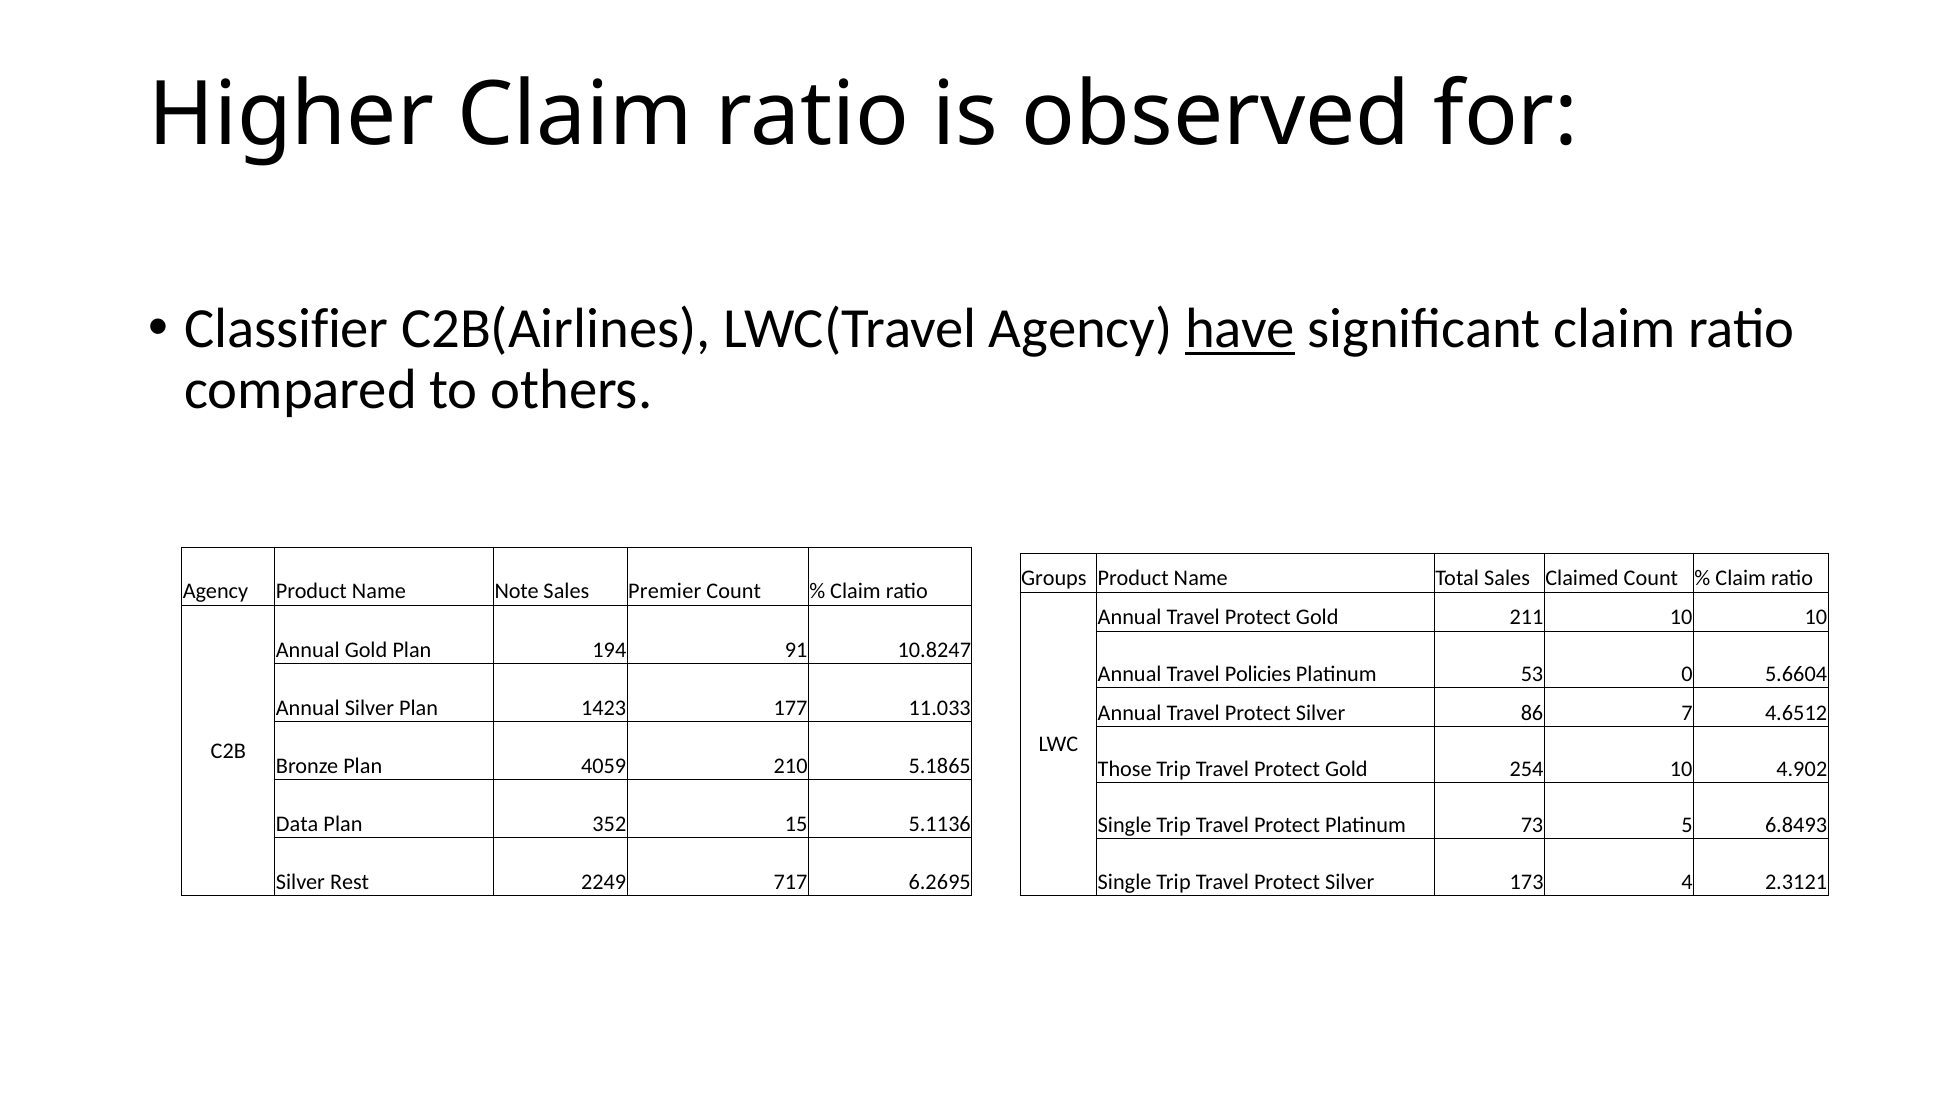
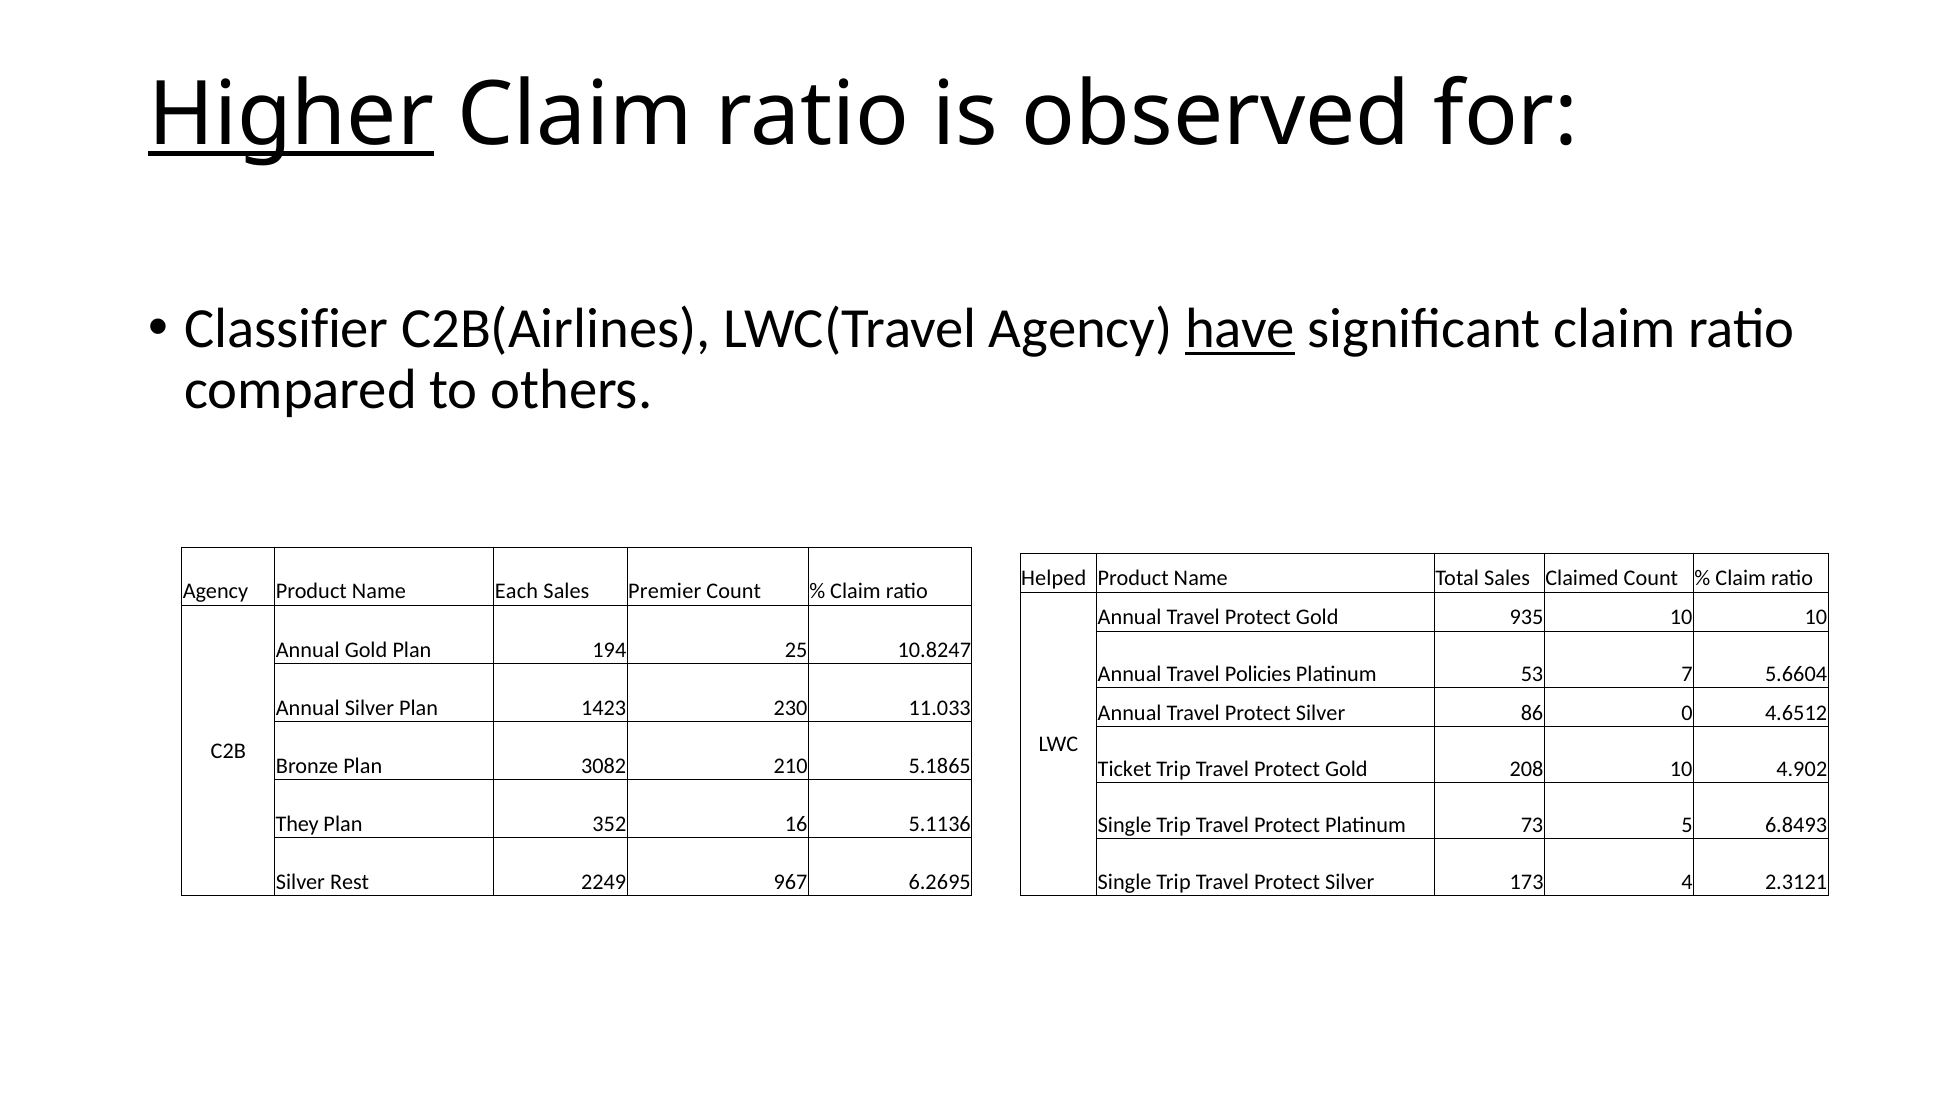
Higher underline: none -> present (291, 115)
Groups: Groups -> Helped (1054, 578)
Note: Note -> Each (516, 591)
211: 211 -> 935 (1527, 617)
91: 91 -> 25 (796, 649)
0: 0 -> 7 (1687, 674)
177: 177 -> 230 (791, 707)
7: 7 -> 0 (1687, 712)
4059: 4059 -> 3082 (604, 765)
Those: Those -> Ticket (1125, 769)
254: 254 -> 208 (1527, 769)
Data: Data -> They (297, 823)
15: 15 -> 16 (796, 823)
717: 717 -> 967 (791, 882)
